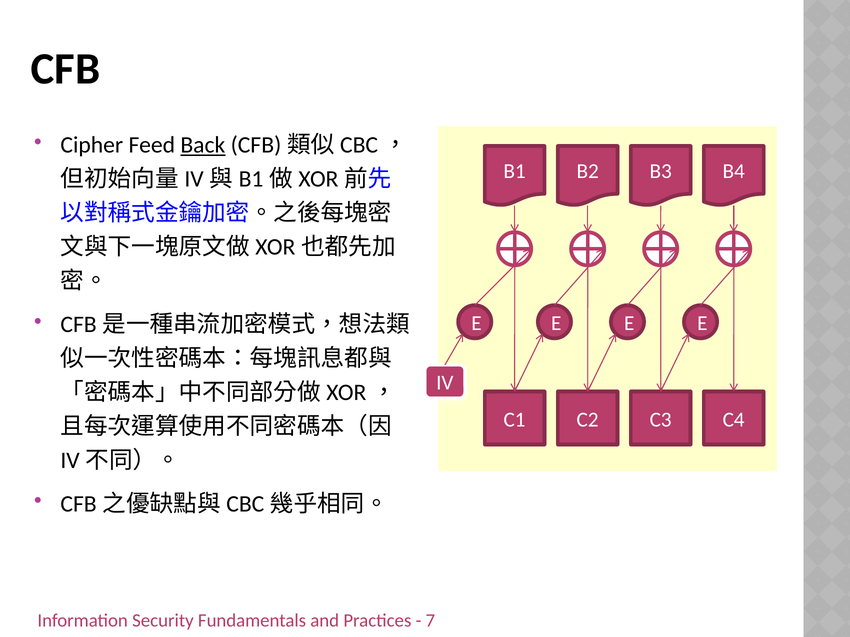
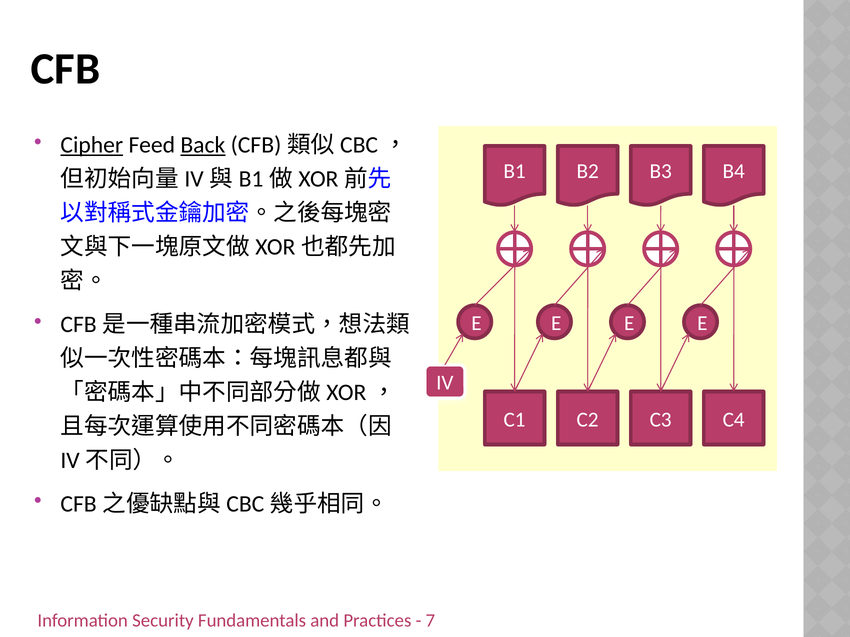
Cipher underline: none -> present (92, 145)
